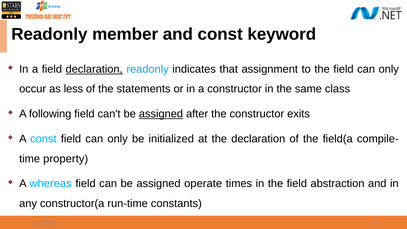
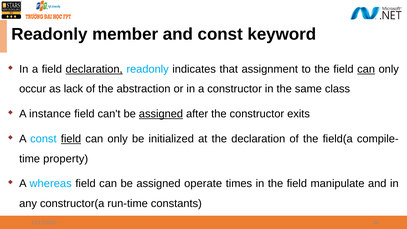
can underline: none -> present (366, 69)
less: less -> lack (73, 89)
statements: statements -> abstraction (144, 89)
following: following -> instance (50, 114)
field underline: none -> present (71, 139)
abstraction: abstraction -> manipulate (338, 184)
